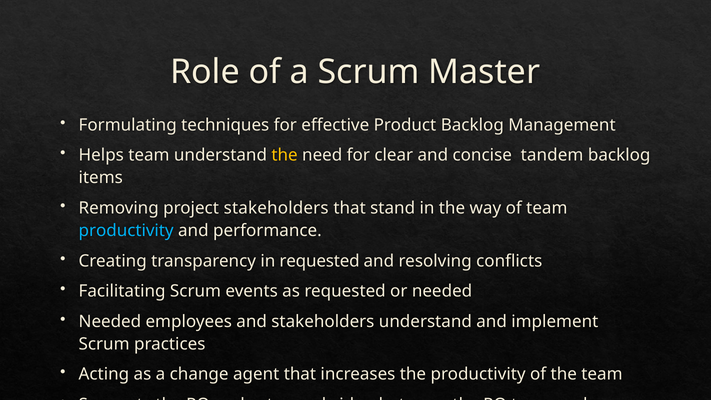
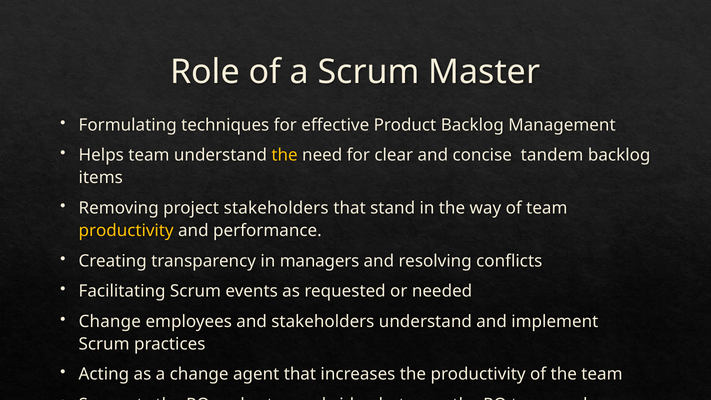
productivity colour: light blue -> yellow (126, 231)
in requested: requested -> managers (320, 261)
Needed: Needed -> Change (110, 321)
